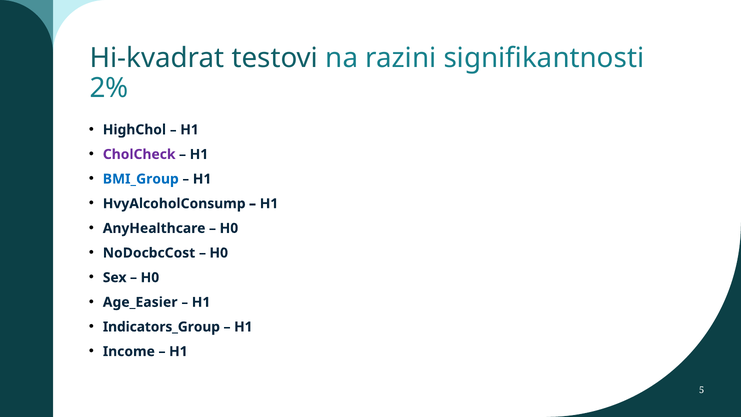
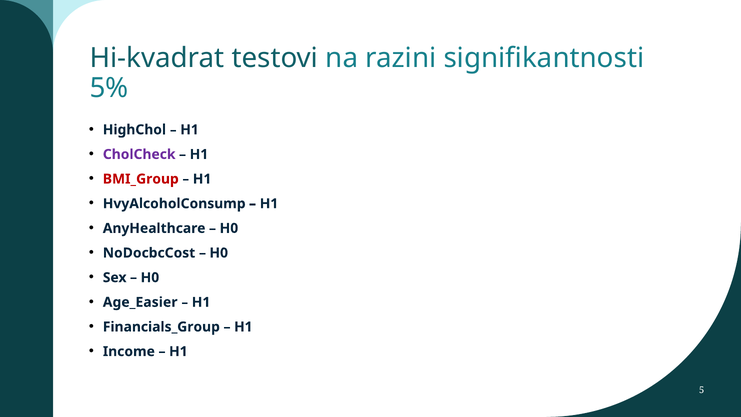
2%: 2% -> 5% (109, 88)
BMI_Group colour: blue -> red (141, 179)
Indicators_Group: Indicators_Group -> Financials_Group (161, 327)
